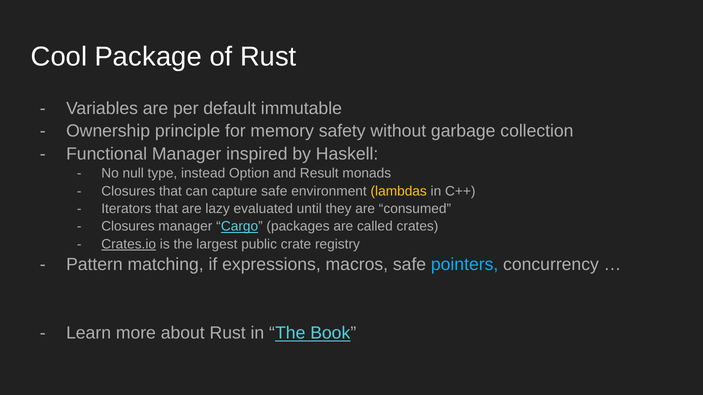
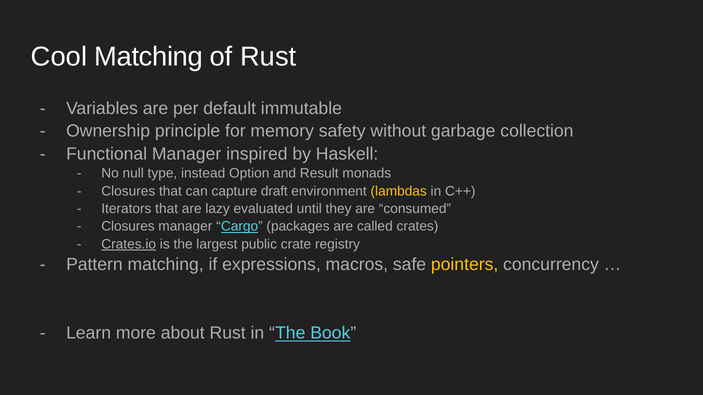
Cool Package: Package -> Matching (149, 57)
capture safe: safe -> draft (274, 191)
pointers colour: light blue -> yellow (465, 265)
